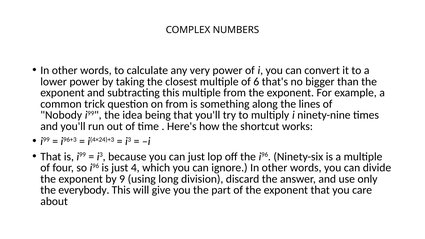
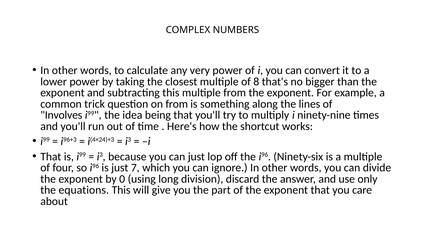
6: 6 -> 8 (256, 82)
Nobody: Nobody -> Involves (61, 115)
4: 4 -> 7 (135, 168)
9: 9 -> 0 (122, 179)
everybody: everybody -> equations (84, 190)
